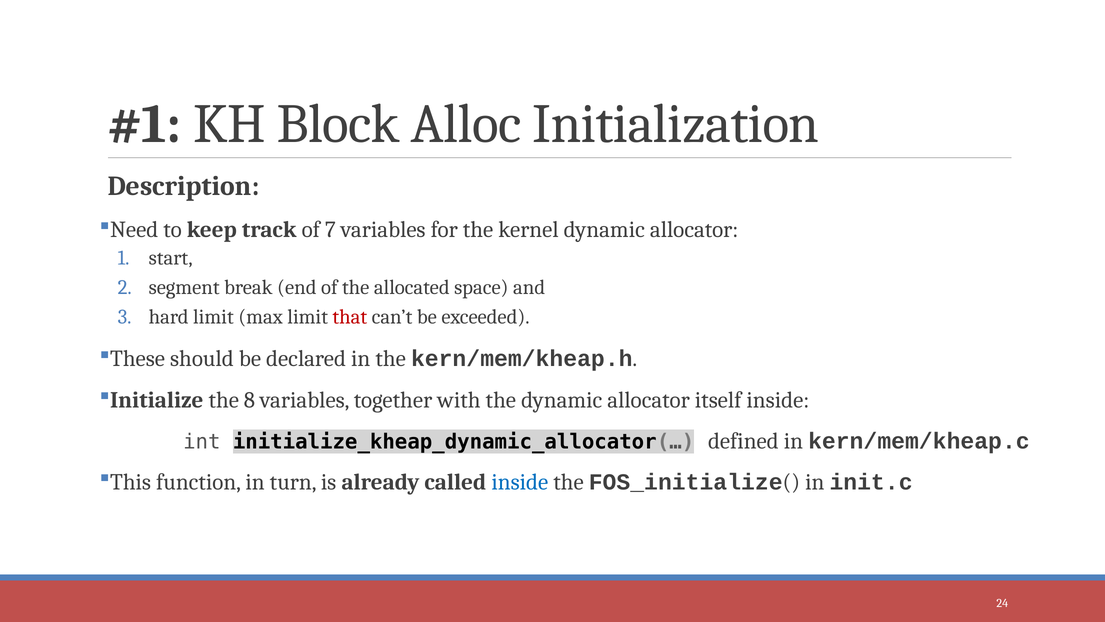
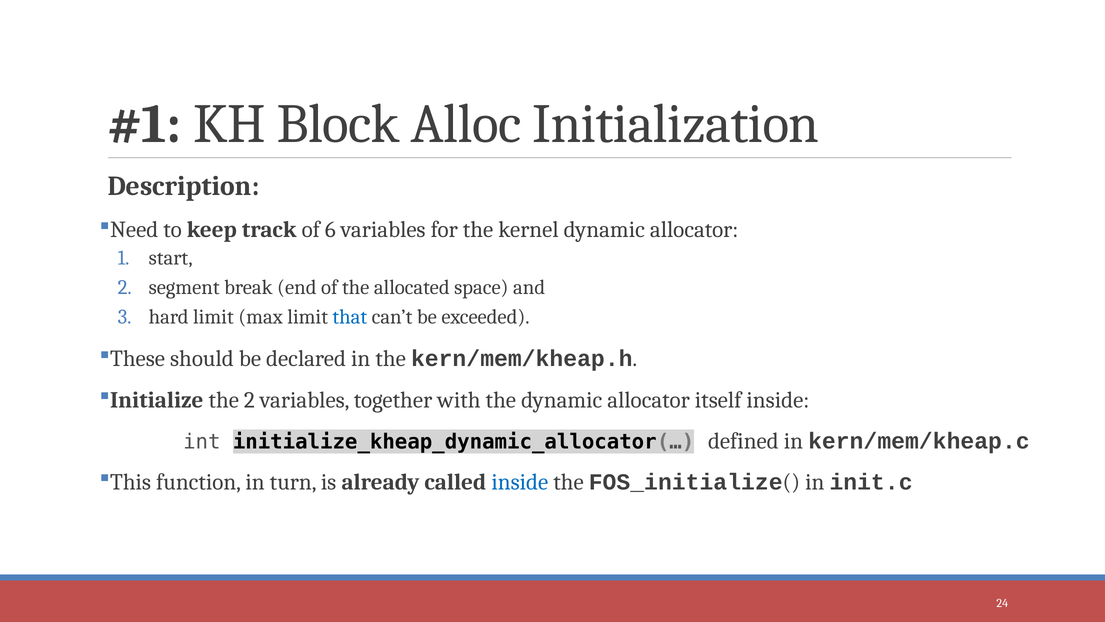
7: 7 -> 6 (330, 230)
that colour: red -> blue (350, 317)
the 8: 8 -> 2 (249, 400)
